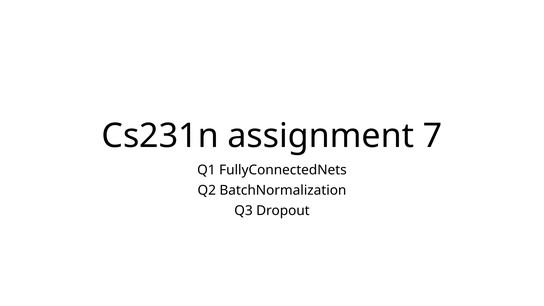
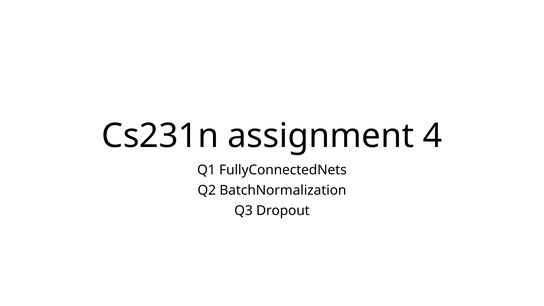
7: 7 -> 4 (433, 136)
